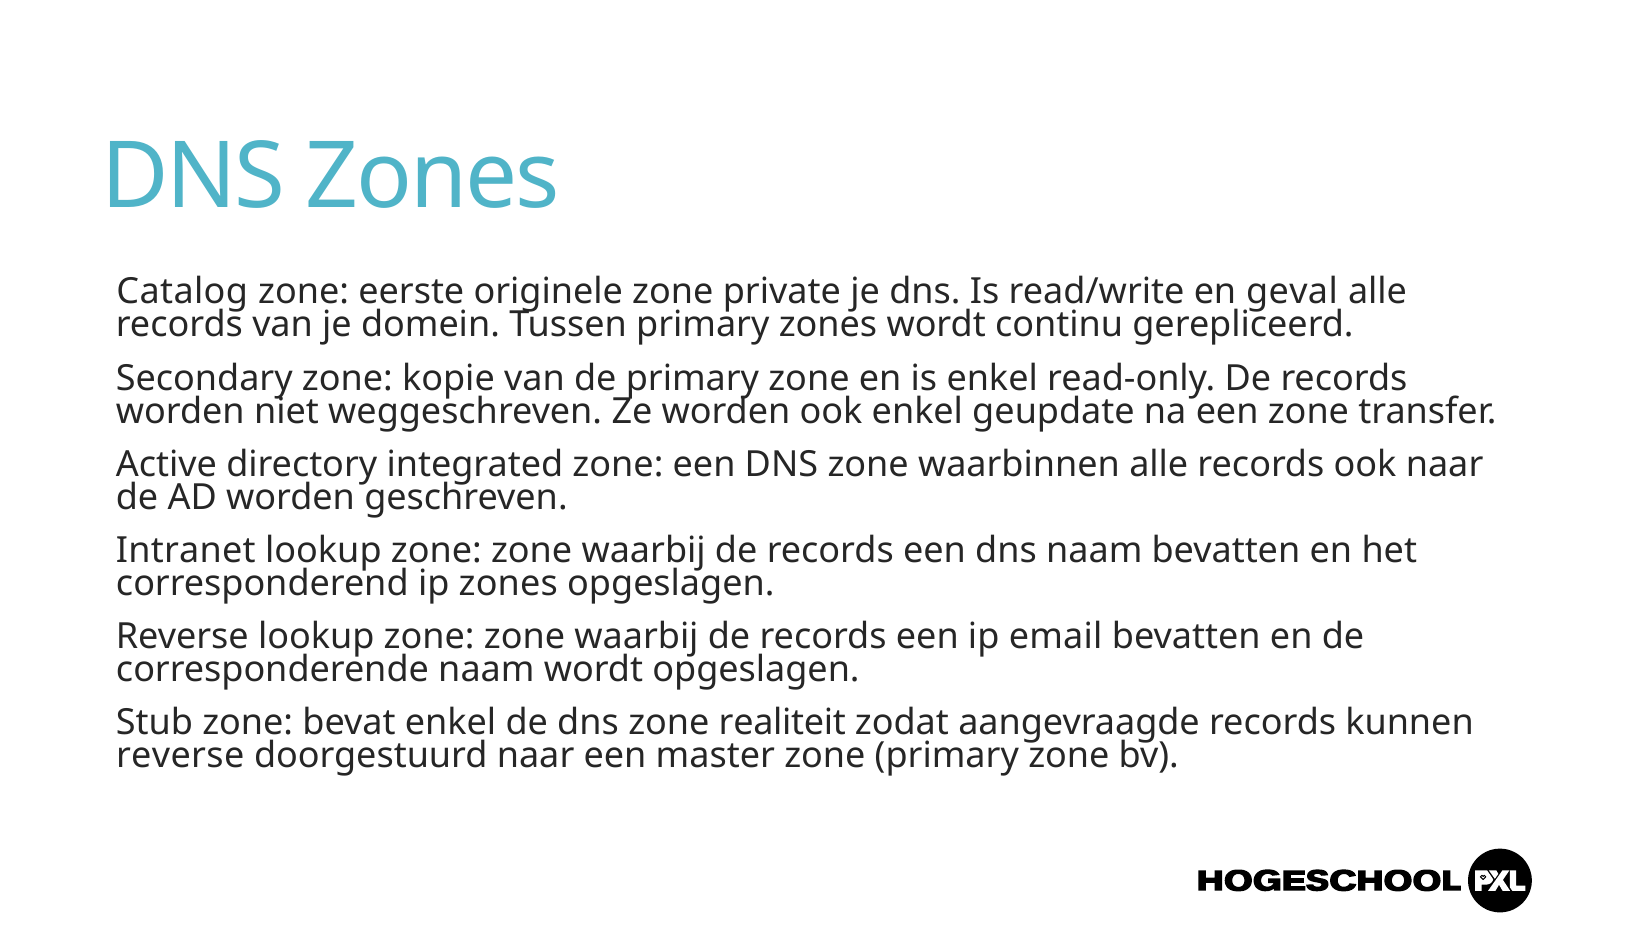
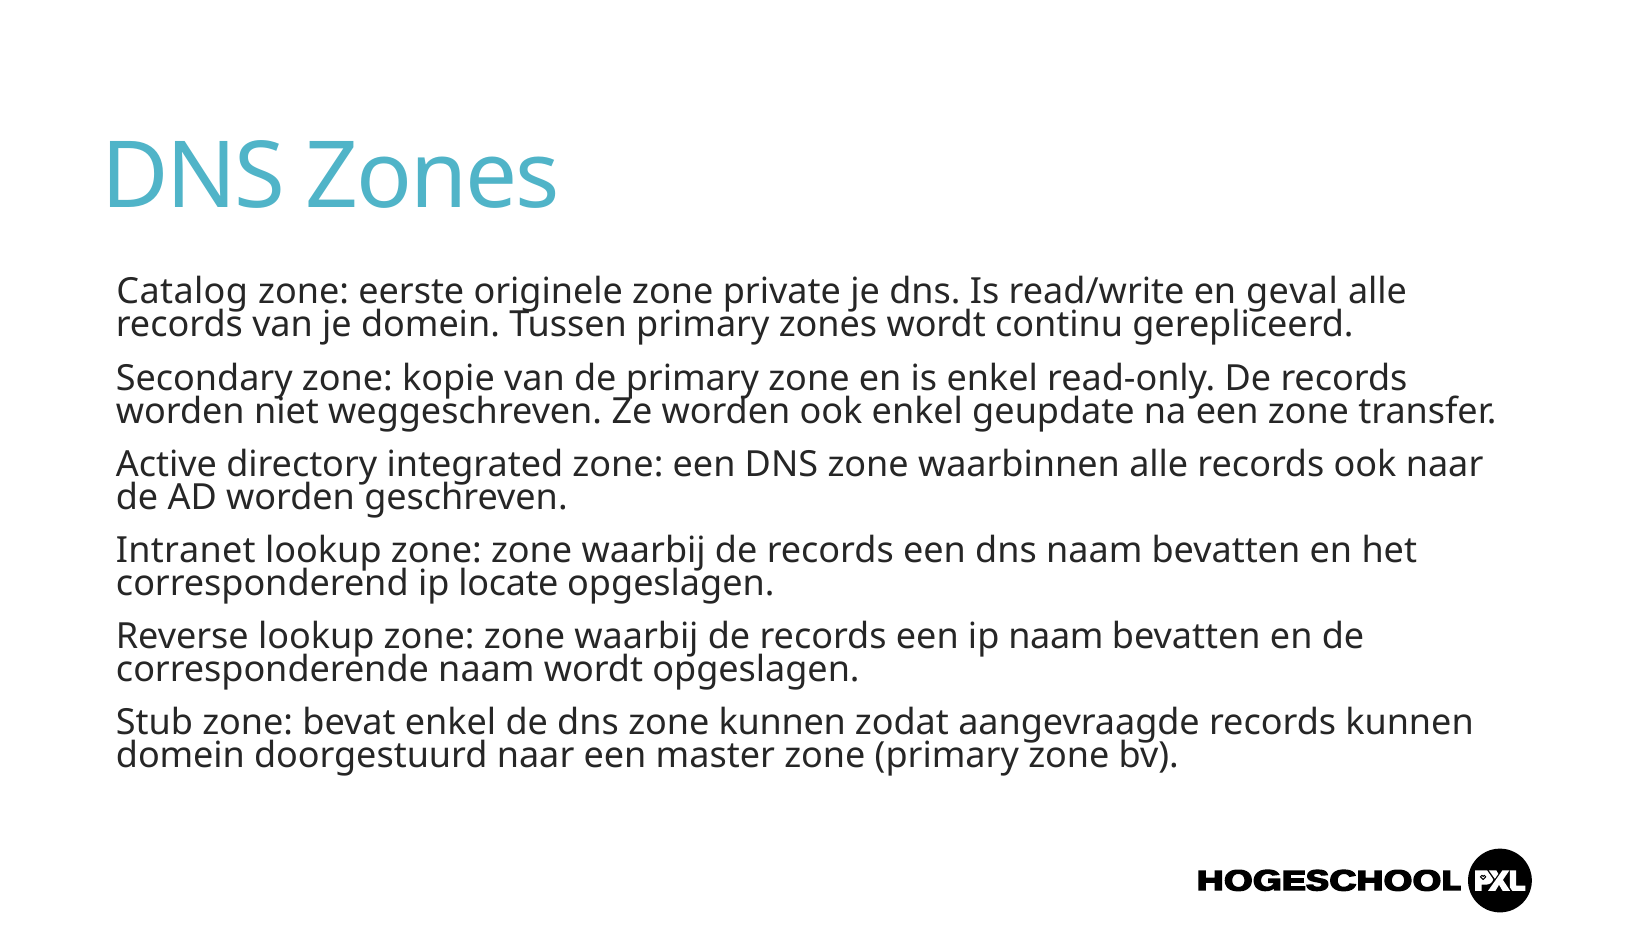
ip zones: zones -> locate (509, 584)
ip email: email -> naam (1056, 637)
zone realiteit: realiteit -> kunnen (782, 723)
reverse: reverse -> domein (180, 756)
